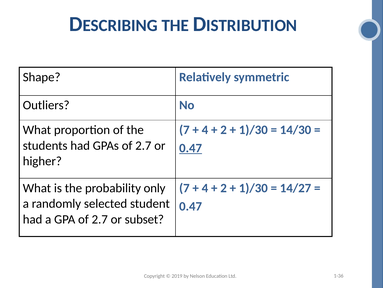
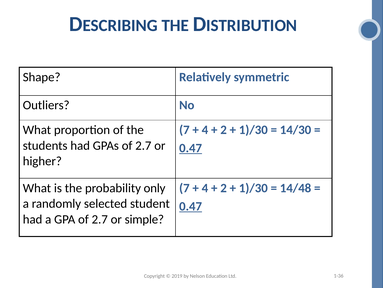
14/27: 14/27 -> 14/48 (296, 188)
0.47 underline: none -> present (191, 206)
subset: subset -> simple (144, 219)
